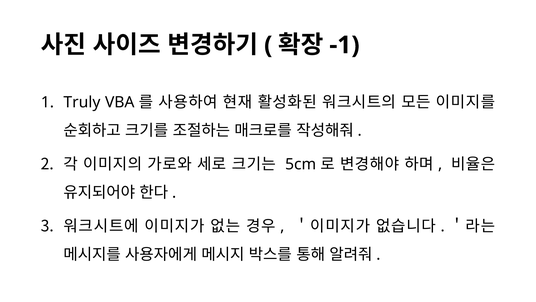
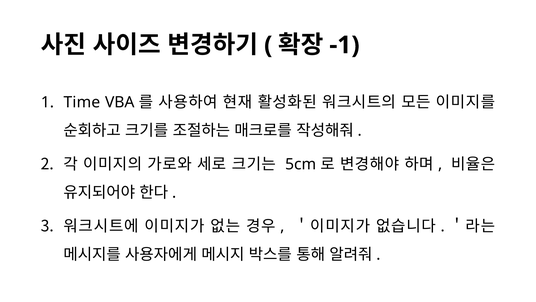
Truly: Truly -> Time (82, 102)
